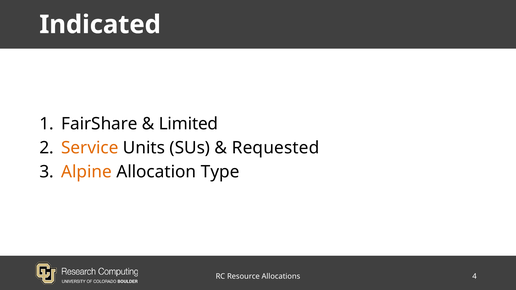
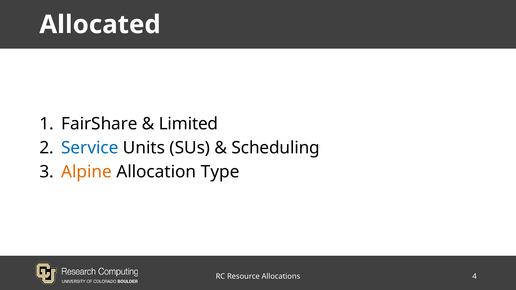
Indicated: Indicated -> Allocated (100, 25)
Service colour: orange -> blue (90, 148)
Requested: Requested -> Scheduling (276, 148)
